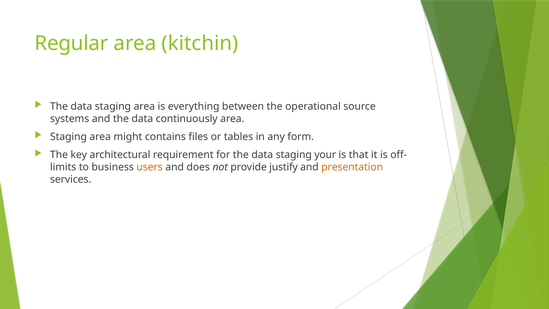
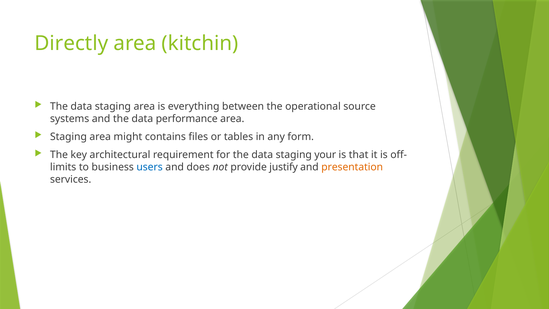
Regular: Regular -> Directly (71, 43)
continuously: continuously -> performance (187, 119)
users colour: orange -> blue (150, 167)
